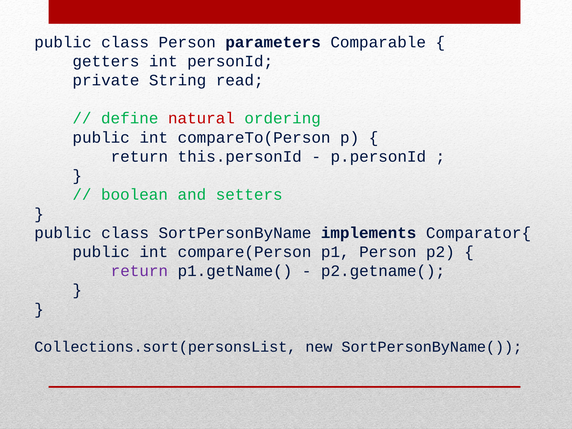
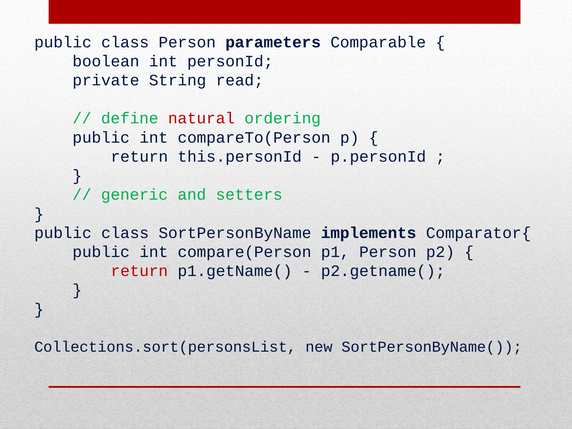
getters: getters -> boolean (106, 61)
boolean: boolean -> generic (134, 195)
return colour: purple -> red (139, 271)
